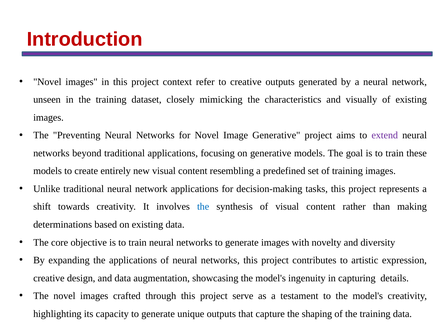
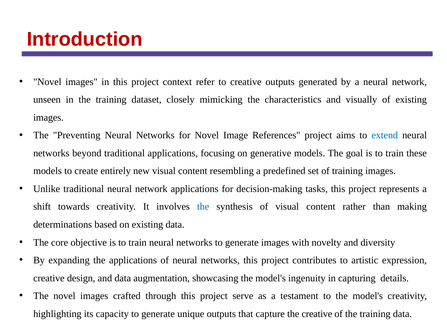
Image Generative: Generative -> References (276, 135)
extend colour: purple -> blue (385, 135)
the shaping: shaping -> creative (317, 314)
